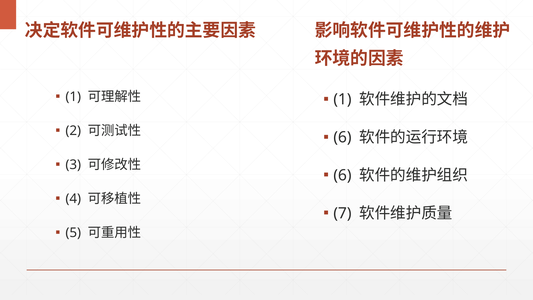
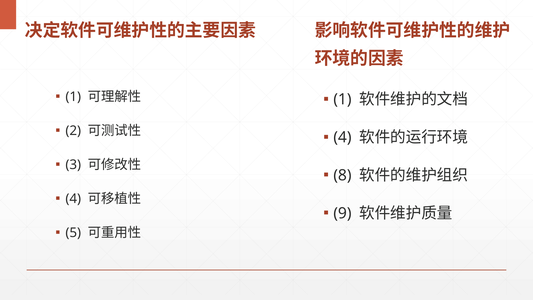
6: 6 -> 4 (342, 137)
6: 6 -> 8 (342, 175)
7: 7 -> 9 (342, 213)
